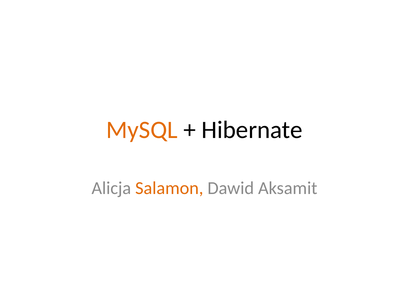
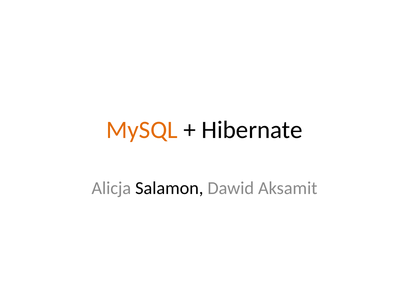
Salamon colour: orange -> black (169, 188)
